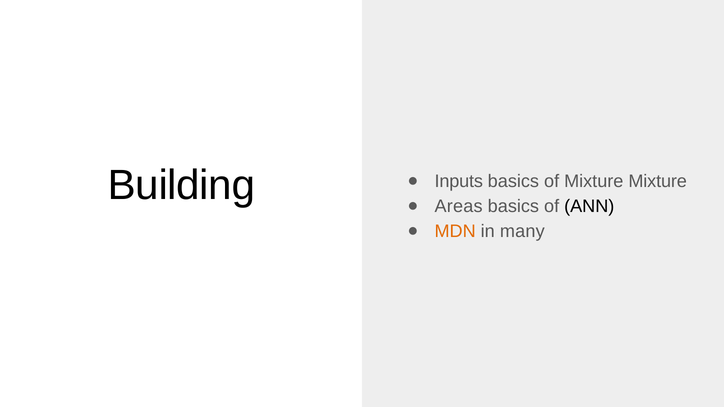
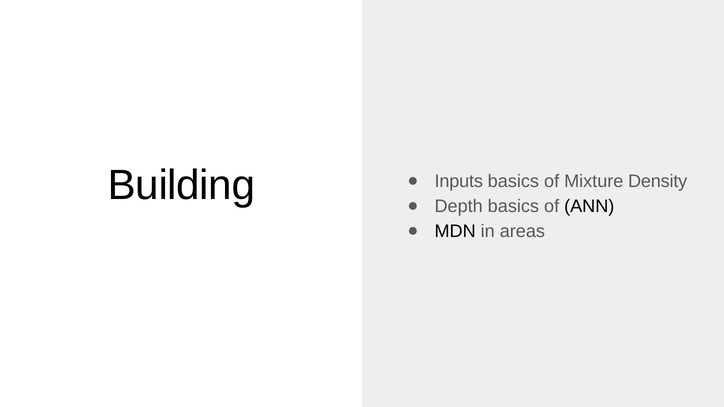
Mixture Mixture: Mixture -> Density (658, 181)
Areas: Areas -> Depth (459, 206)
MDN colour: orange -> black (455, 231)
many: many -> areas (522, 231)
